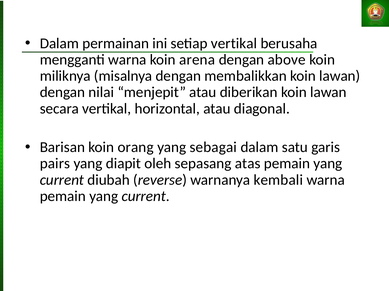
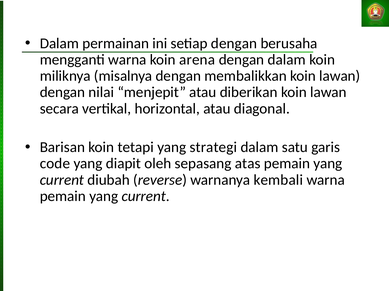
setiap vertikal: vertikal -> dengan (234, 43)
dengan above: above -> dalam (287, 60)
orang: orang -> tetapi (136, 148)
sebagai: sebagai -> strategi (213, 148)
pairs: pairs -> code (55, 164)
